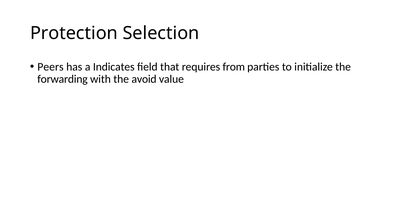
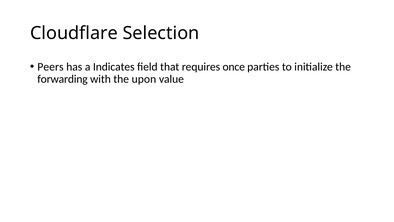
Protection: Protection -> Cloudflare (74, 33)
from: from -> once (234, 67)
avoid: avoid -> upon (144, 79)
